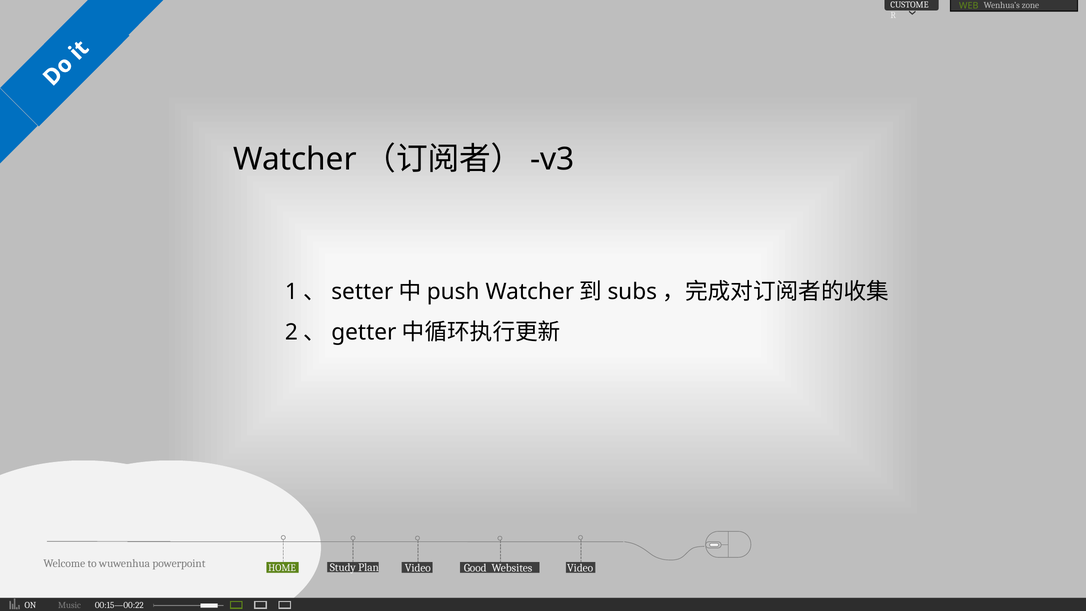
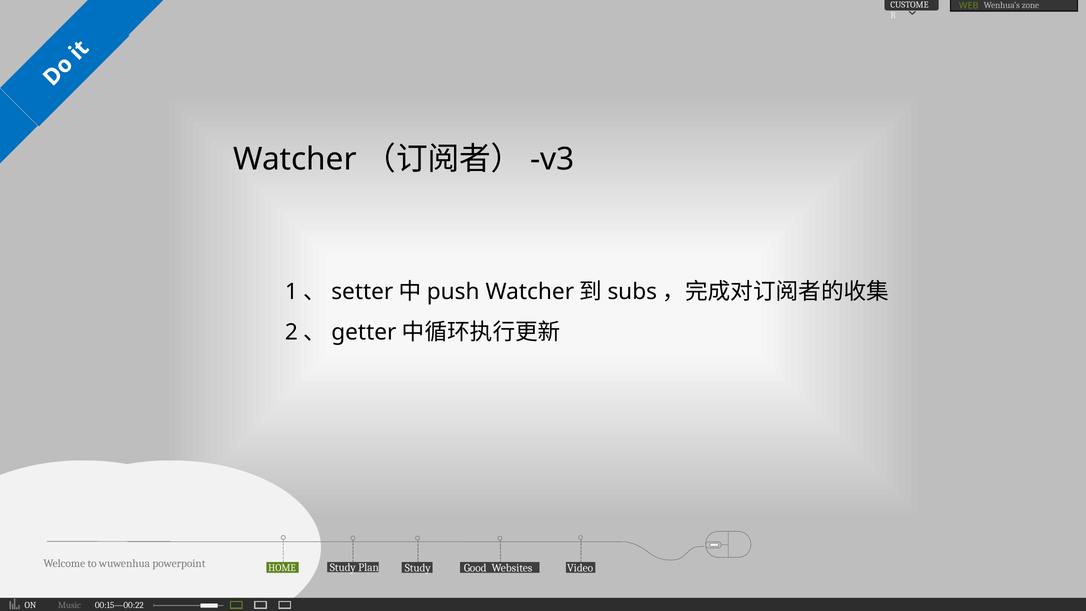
Plan Video: Video -> Study (418, 568)
